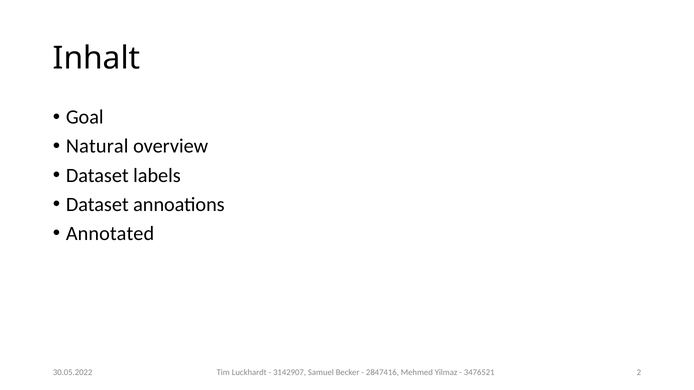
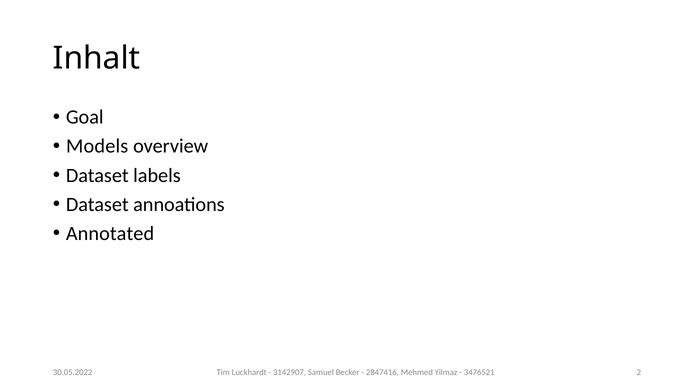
Natural: Natural -> Models (97, 146)
